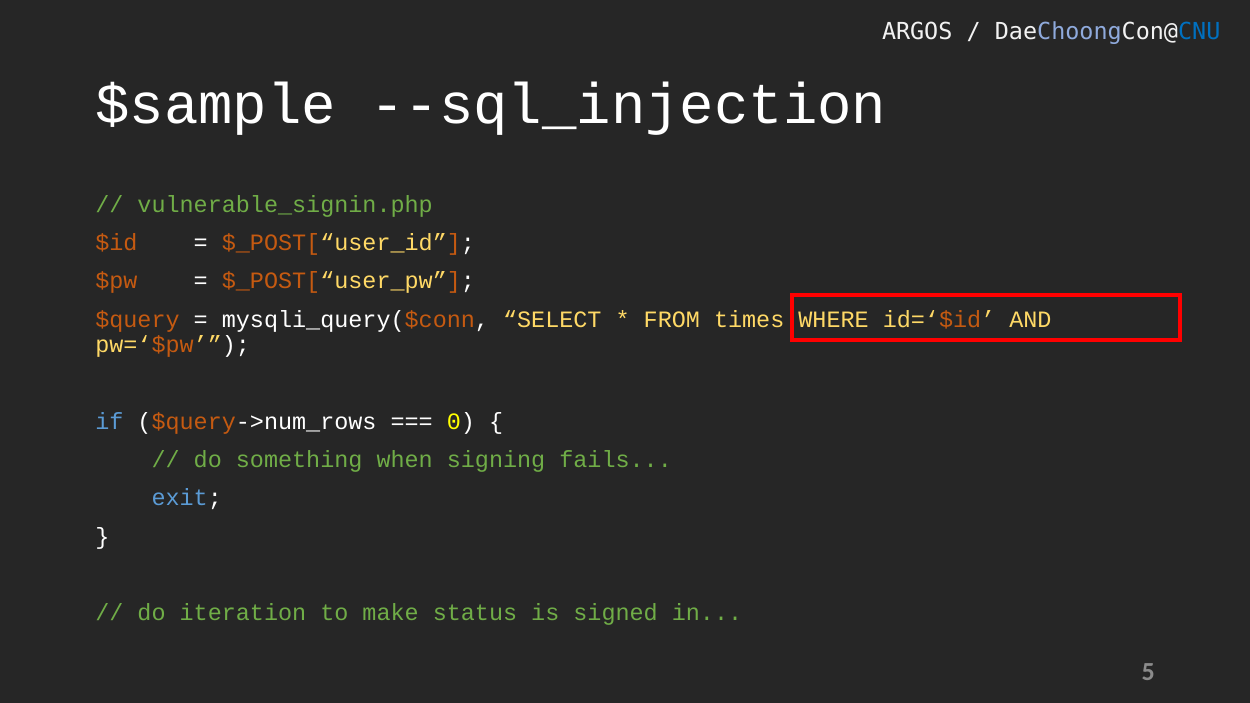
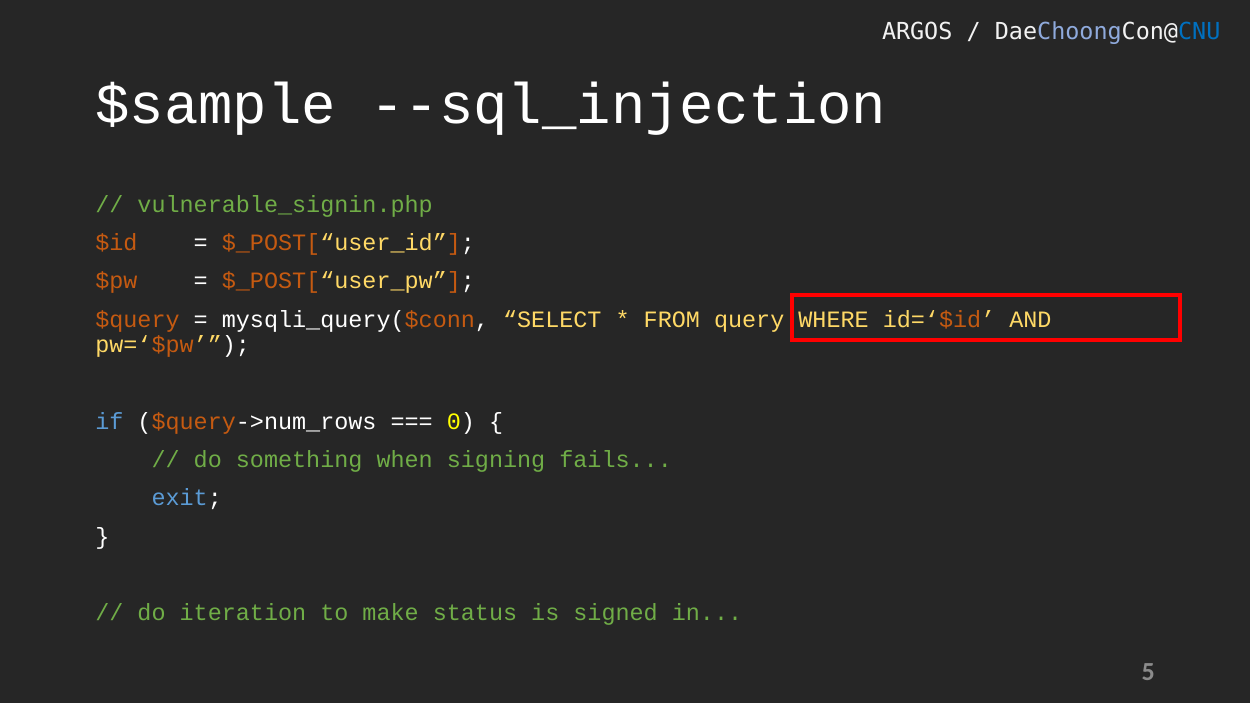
times: times -> query (749, 319)
